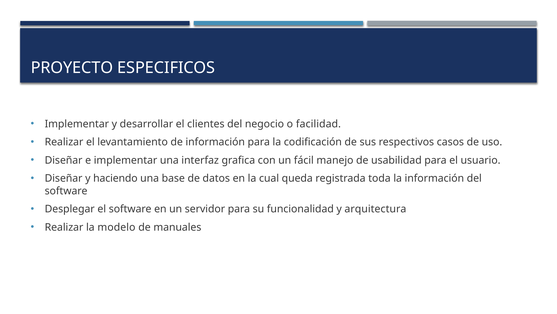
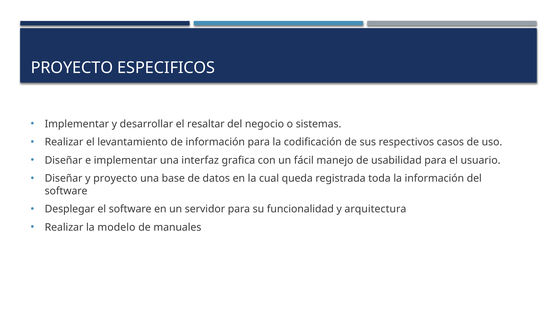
clientes: clientes -> resaltar (206, 124)
facilidad: facilidad -> sistemas (319, 124)
y haciendo: haciendo -> proyecto (115, 178)
